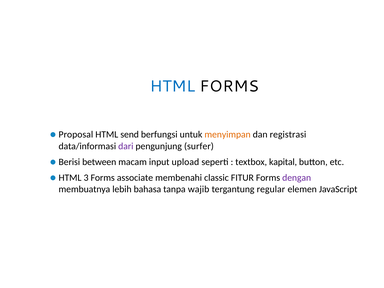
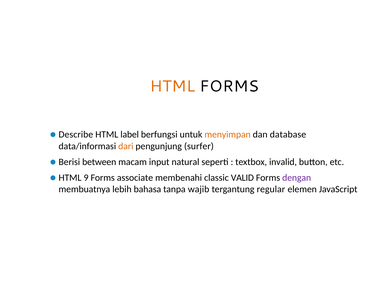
HTML colour: blue -> orange (173, 86)
Proposal: Proposal -> Describe (76, 135)
send: send -> label (130, 135)
registrasi: registrasi -> database (288, 135)
dari colour: purple -> orange (126, 146)
upload: upload -> natural (185, 162)
kapital: kapital -> invalid (283, 162)
3: 3 -> 9 (86, 178)
FITUR: FITUR -> VALID (242, 178)
